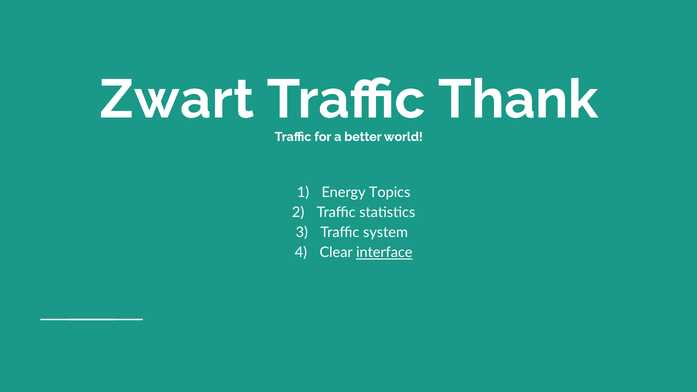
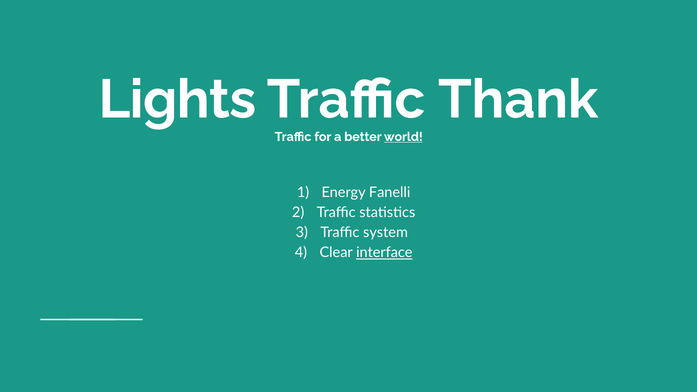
Zwart: Zwart -> Lights (177, 100)
world underline: none -> present (403, 137)
Topics: Topics -> Fanelli (390, 193)
